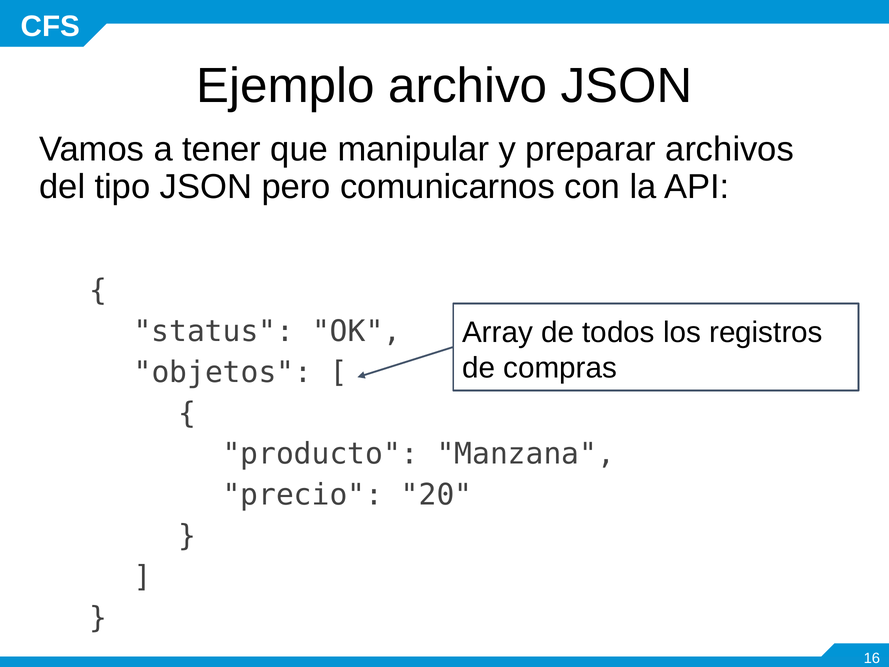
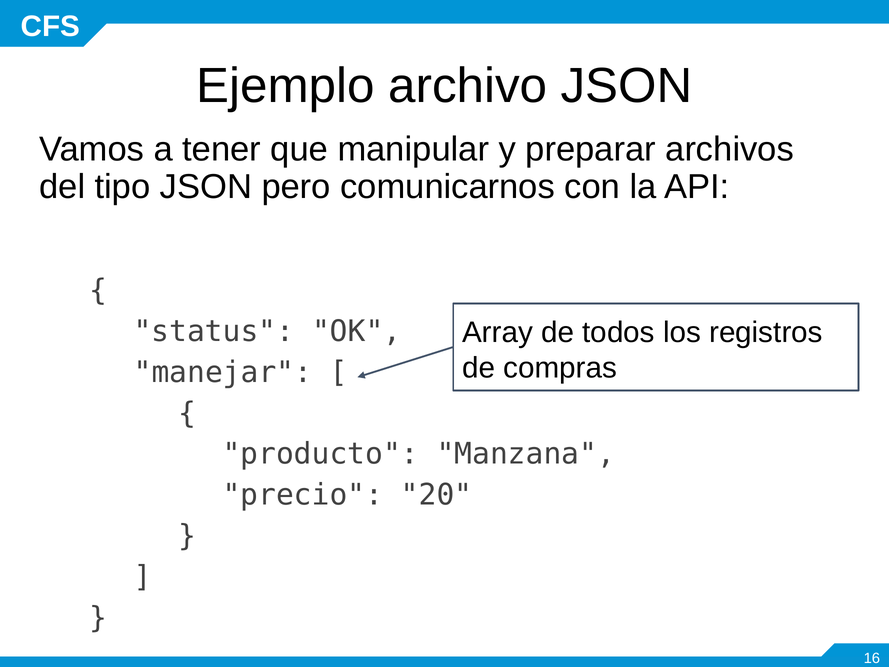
objetos: objetos -> manejar (223, 372)
